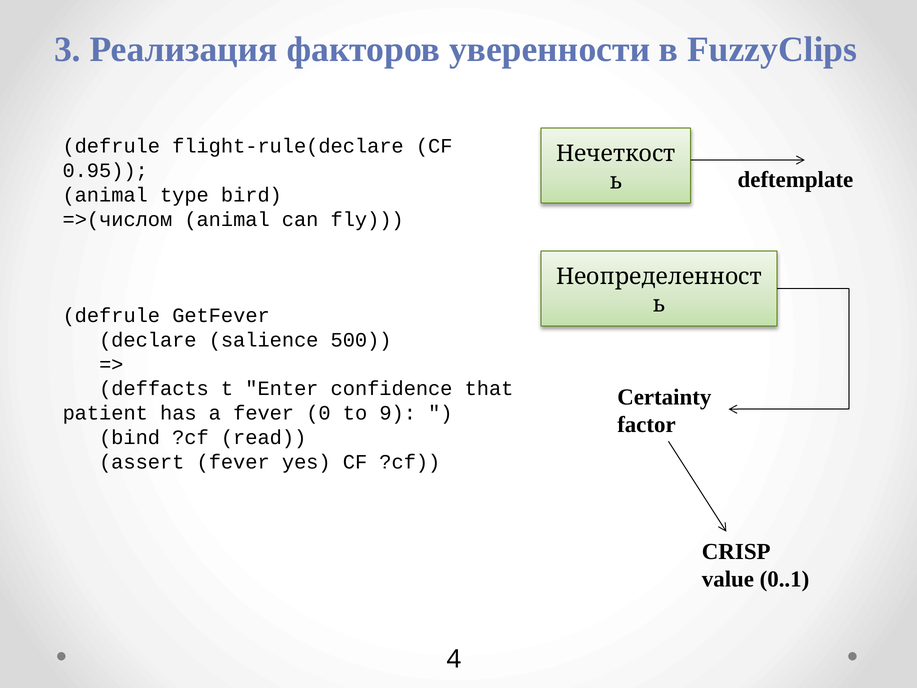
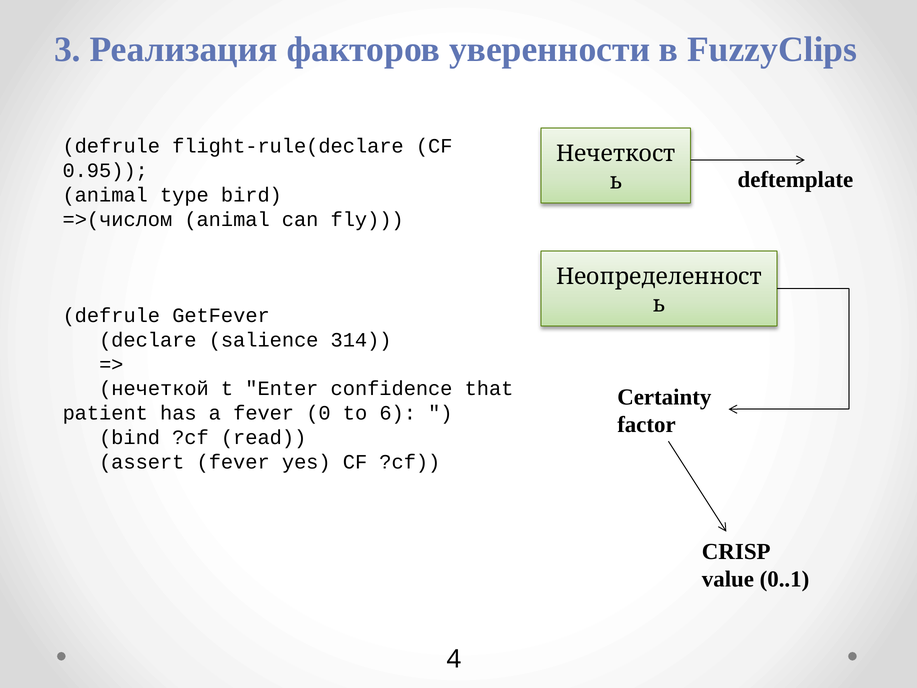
500: 500 -> 314 (361, 340)
deffacts: deffacts -> нечеткой (154, 389)
9: 9 -> 6 (398, 413)
